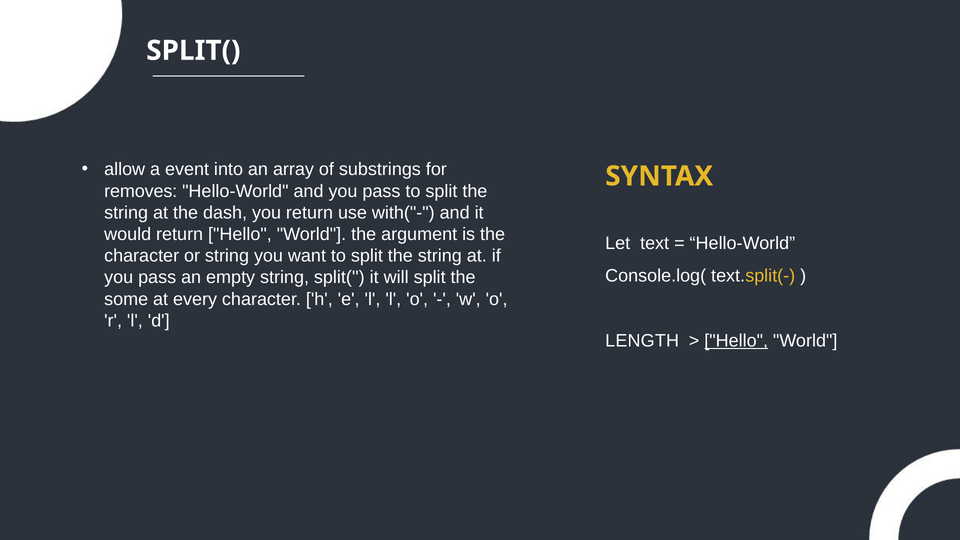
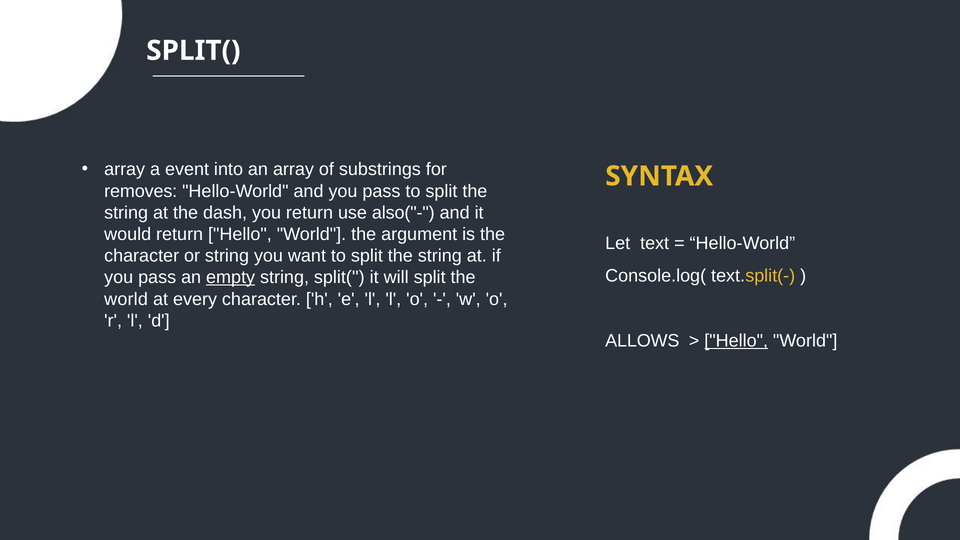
allow: allow -> array (125, 169)
with("-: with("- -> also("- (403, 213)
empty underline: none -> present (231, 277)
some: some -> world (126, 299)
LENGTH: LENGTH -> ALLOWS (642, 341)
